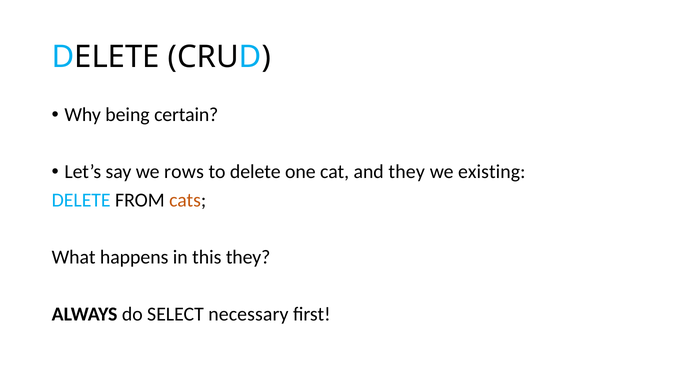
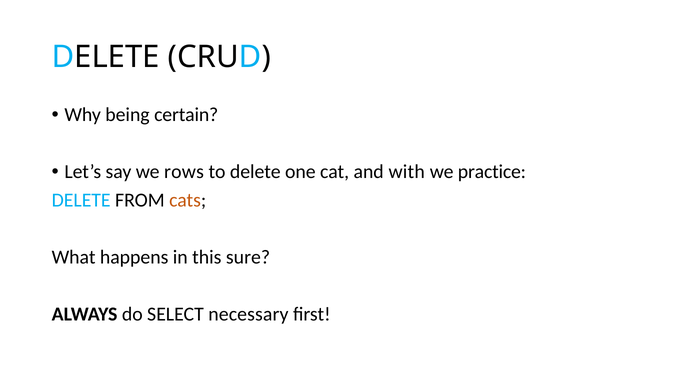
and they: they -> with (407, 171)
existing: existing -> practice (492, 171)
this they: they -> sure (248, 257)
